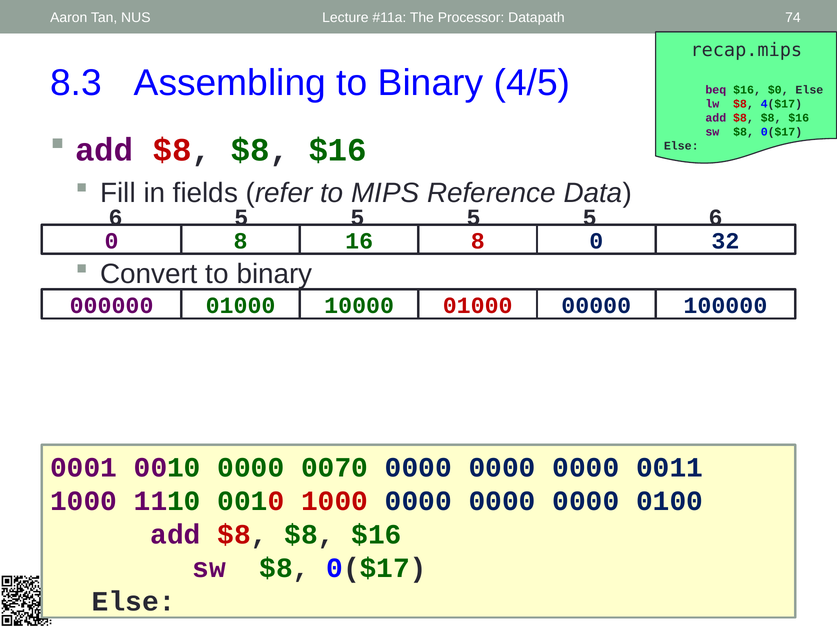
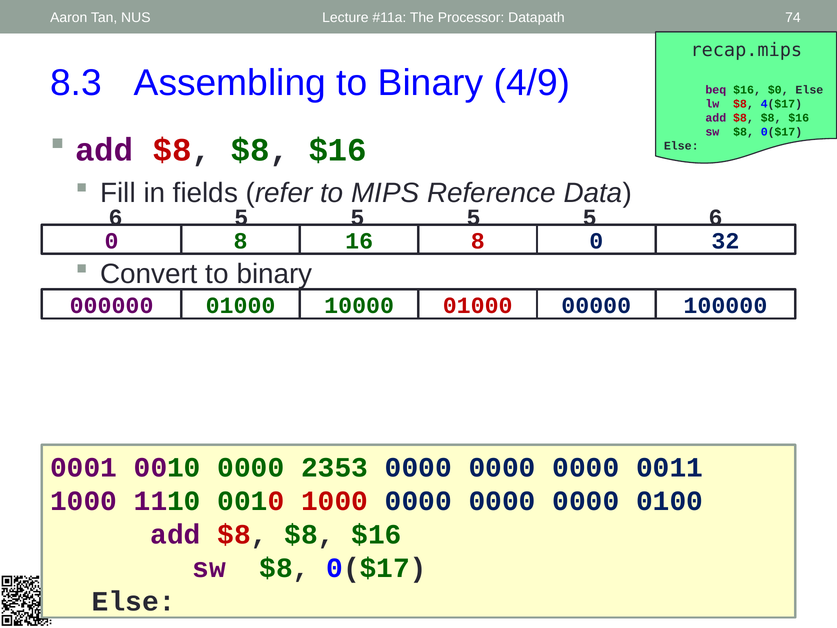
4/5: 4/5 -> 4/9 (532, 83)
0070: 0070 -> 2353 (335, 467)
